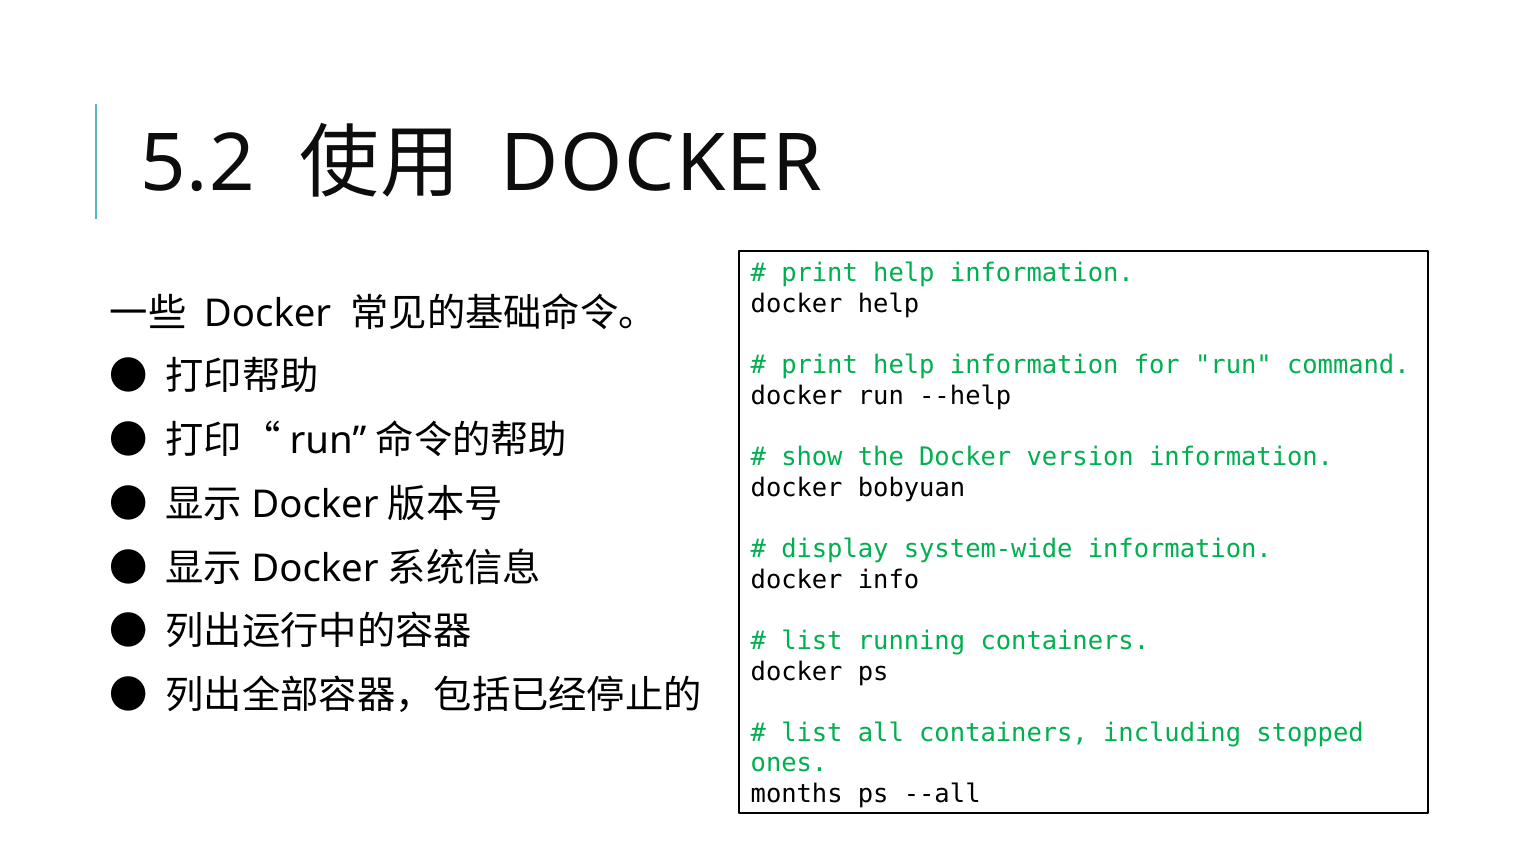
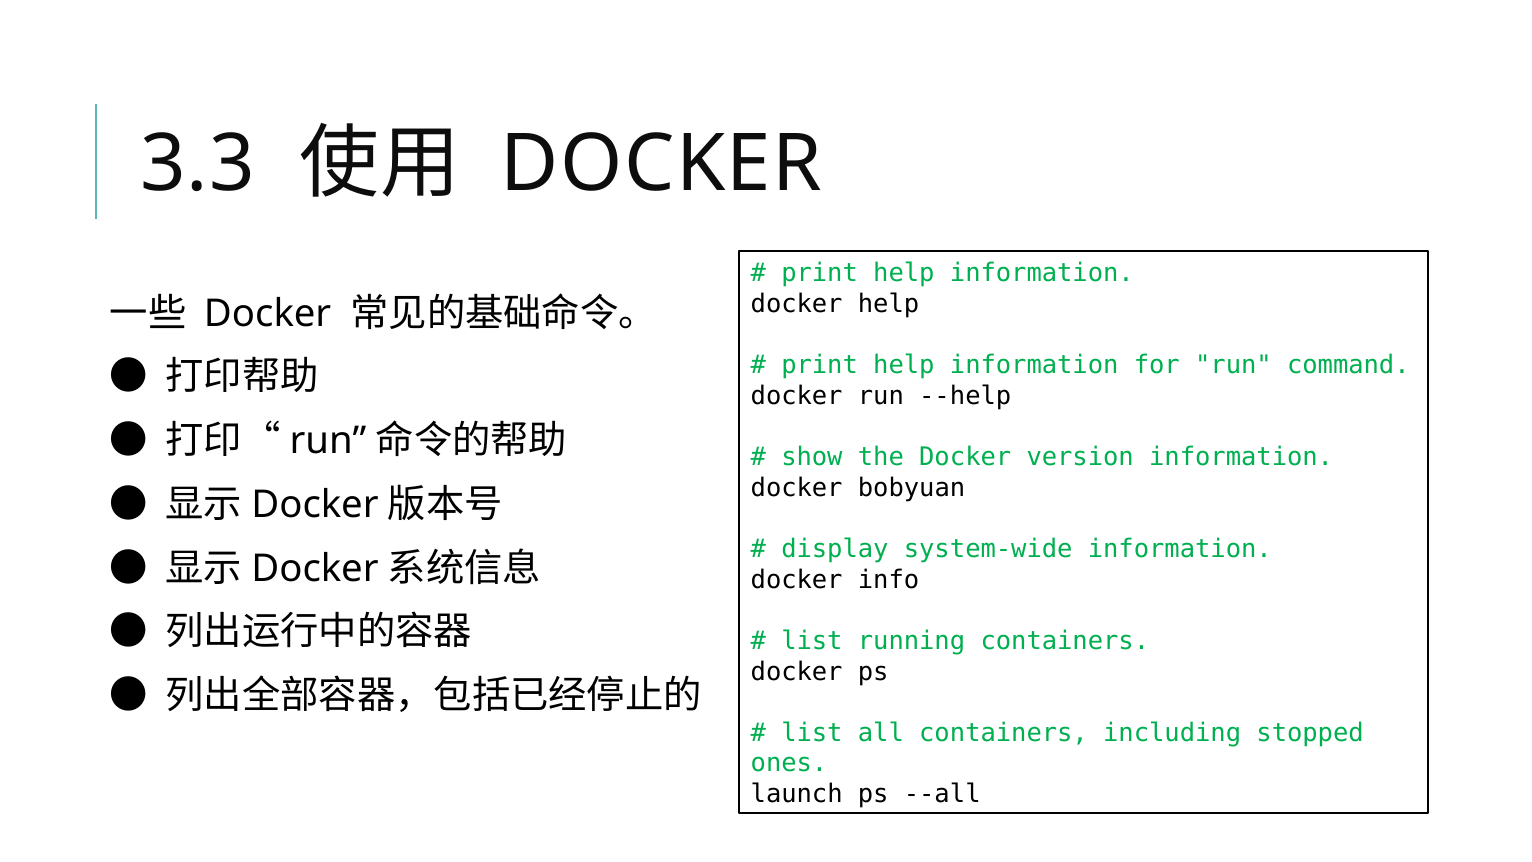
5.2: 5.2 -> 3.3 (198, 164)
months: months -> launch (797, 794)
